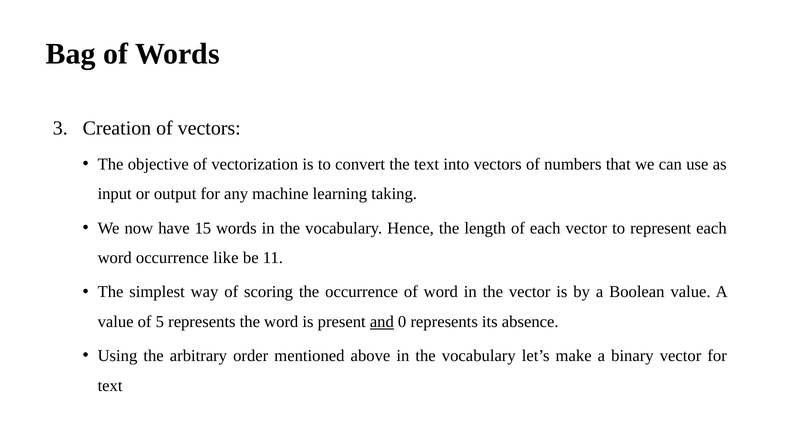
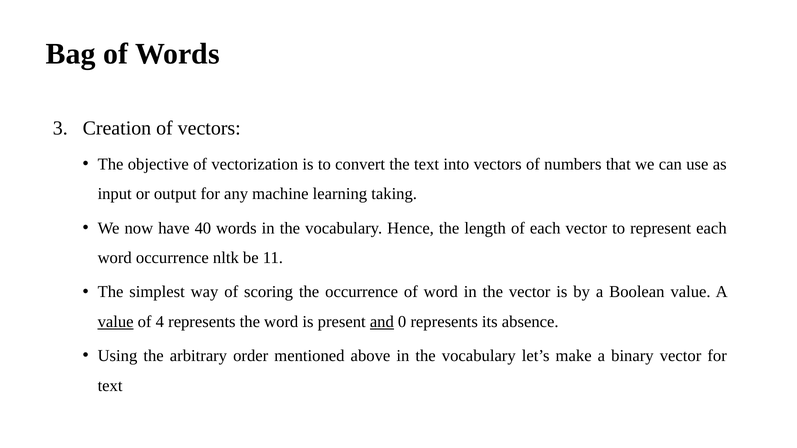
15: 15 -> 40 (203, 228)
like: like -> nltk (226, 258)
value underline: none -> present (116, 322)
5: 5 -> 4 (160, 322)
